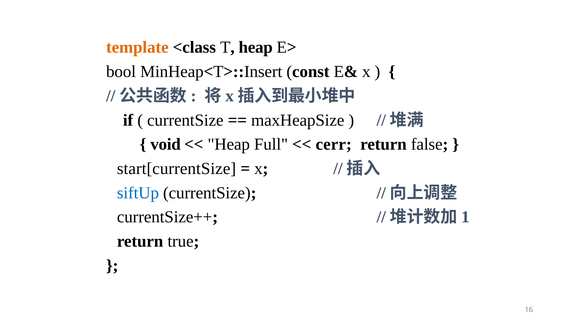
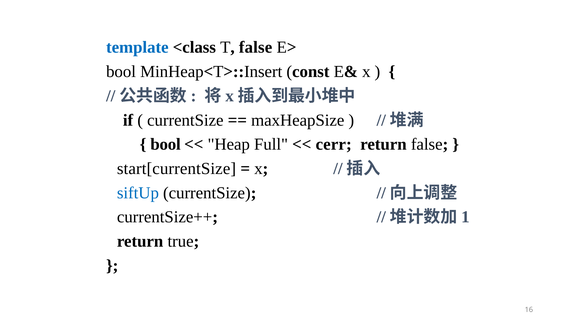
template colour: orange -> blue (137, 47)
T heap: heap -> false (256, 47)
void: void -> bool (166, 144)
